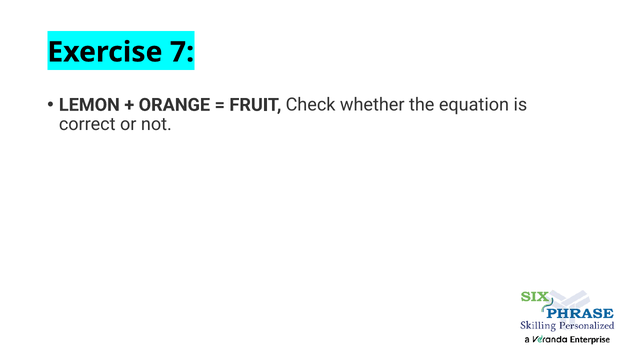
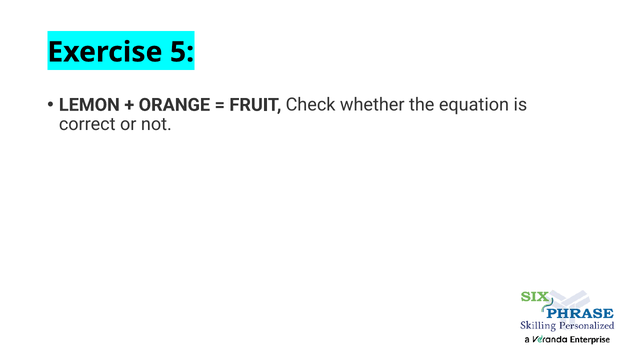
7: 7 -> 5 (182, 52)
